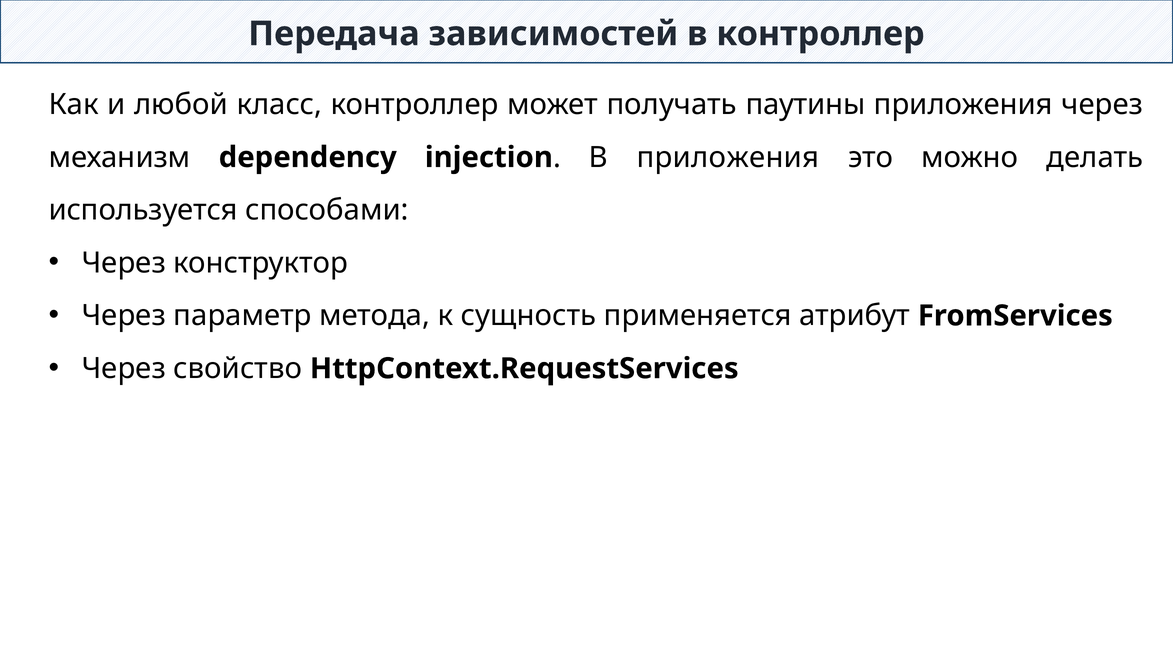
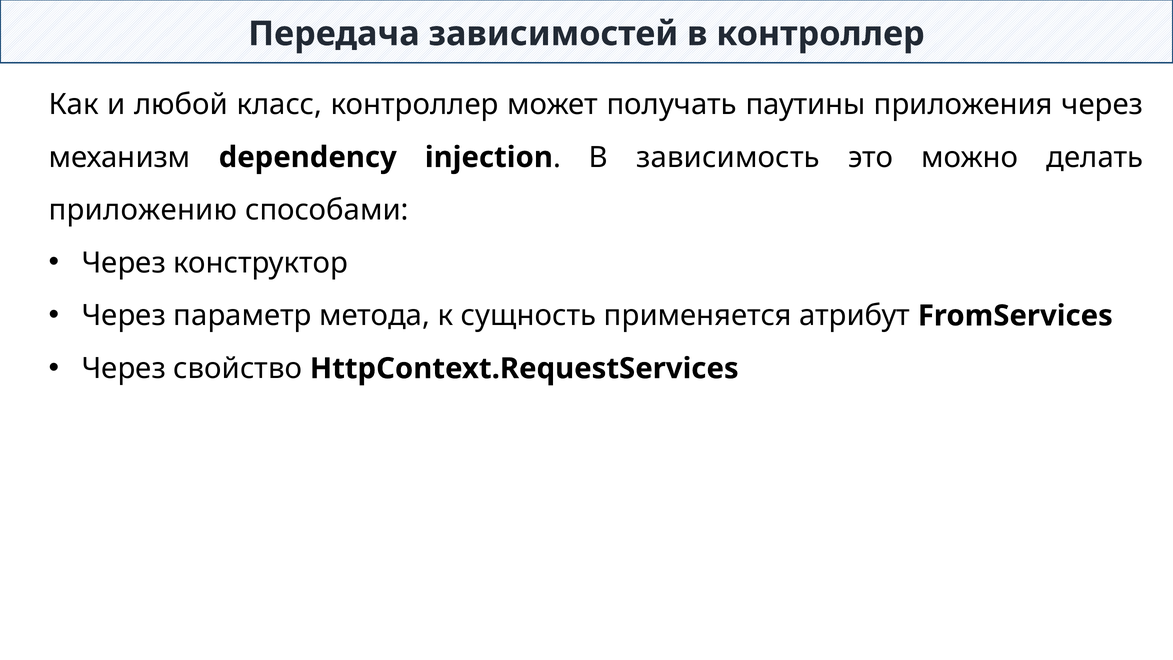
В приложения: приложения -> зависимость (728, 157)
используется: используется -> приложению (143, 210)
